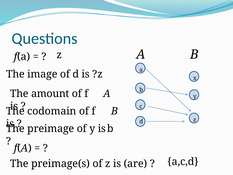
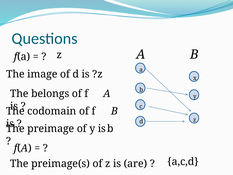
amount: amount -> belongs (50, 94)
